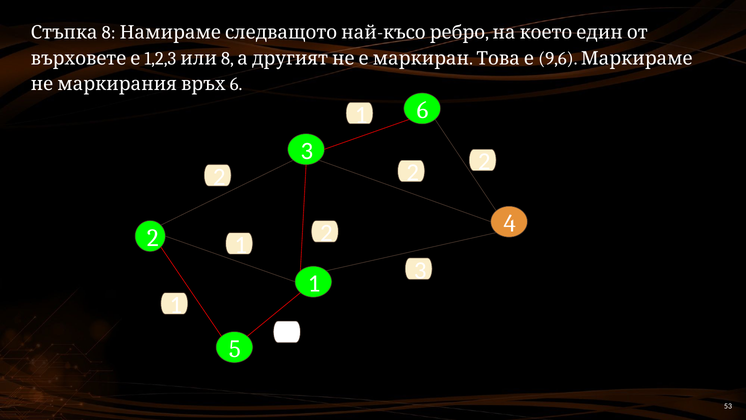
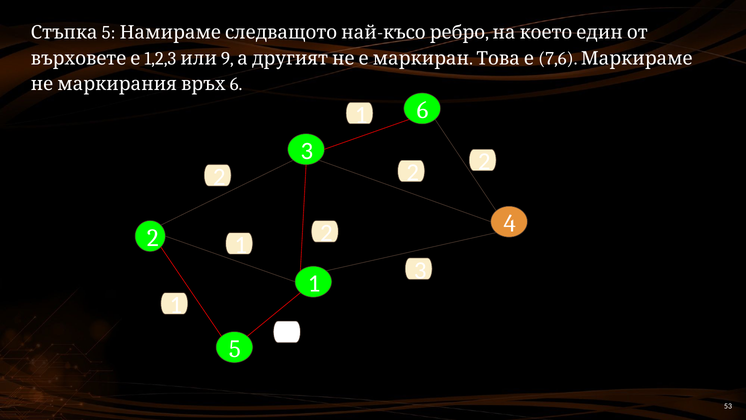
Стъпка 8: 8 -> 5 (109, 33)
1,2,3 8: 8 -> 9 (227, 58)
9,6: 9,6 -> 7,6 (558, 58)
